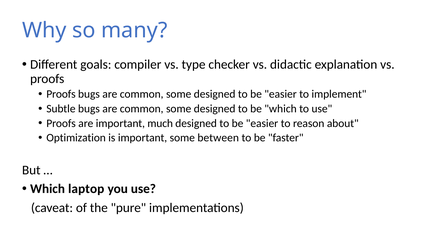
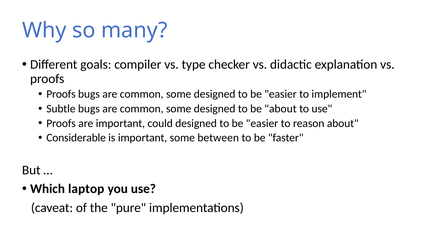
be which: which -> about (281, 109)
much: much -> could (160, 123)
Optimization: Optimization -> Considerable (76, 138)
